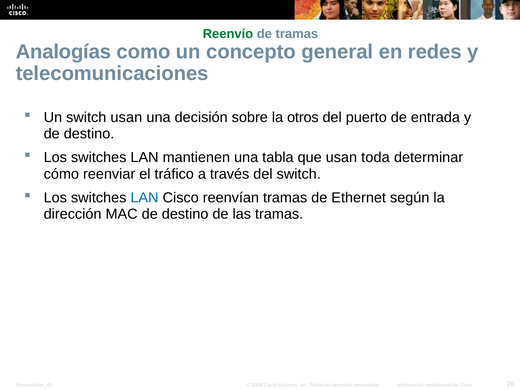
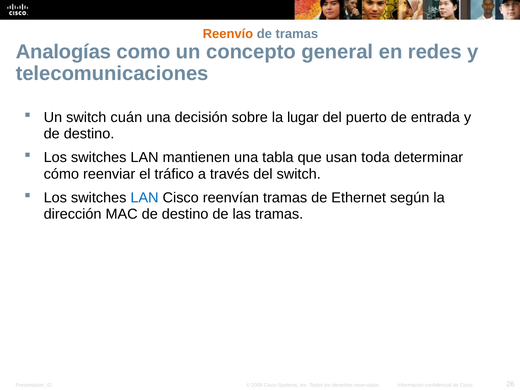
Reenvío colour: green -> orange (228, 34)
switch usan: usan -> cuán (126, 117)
otros: otros -> lugar (303, 117)
